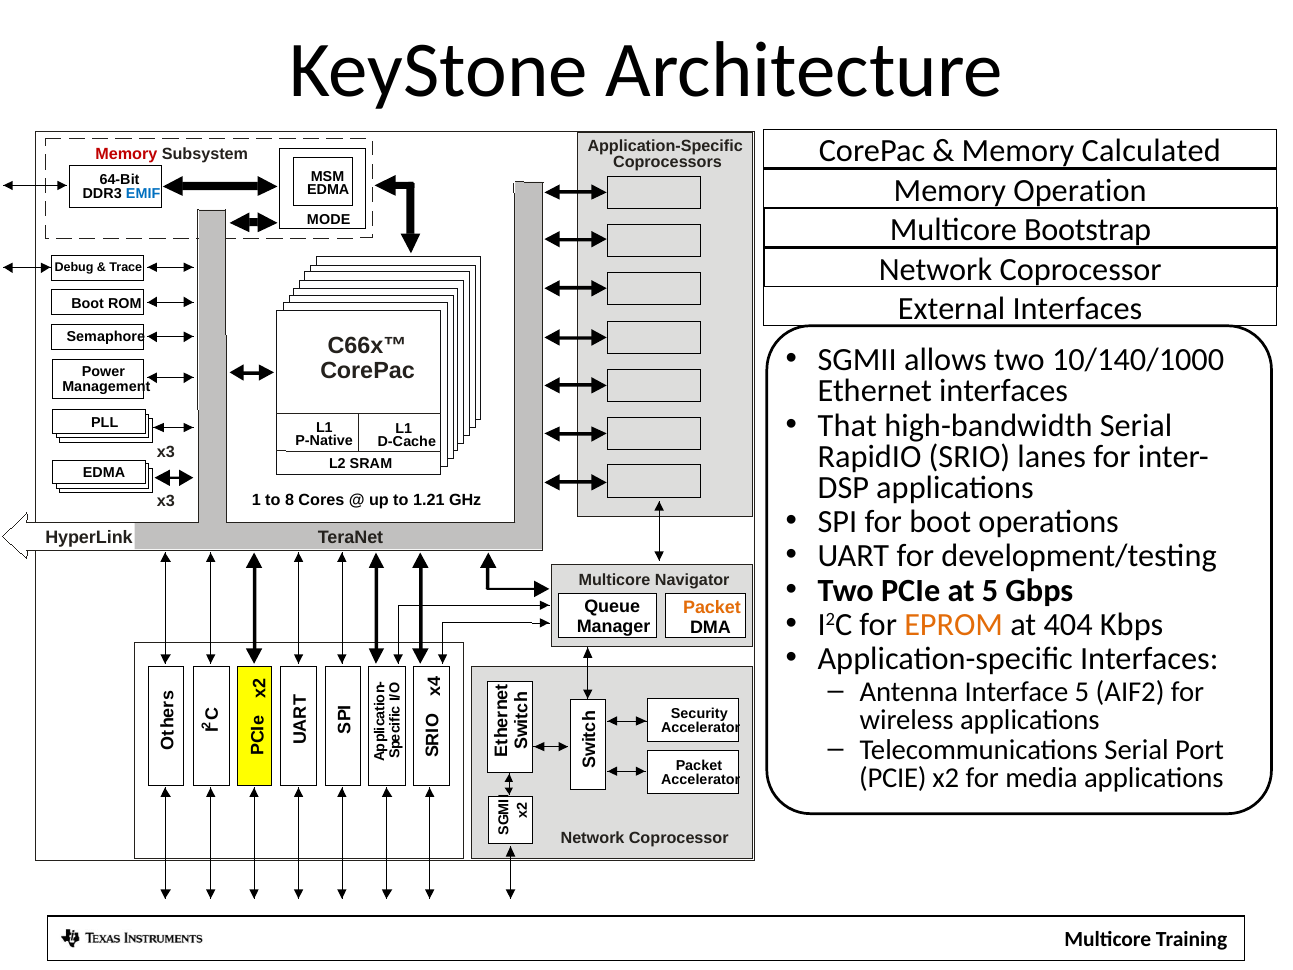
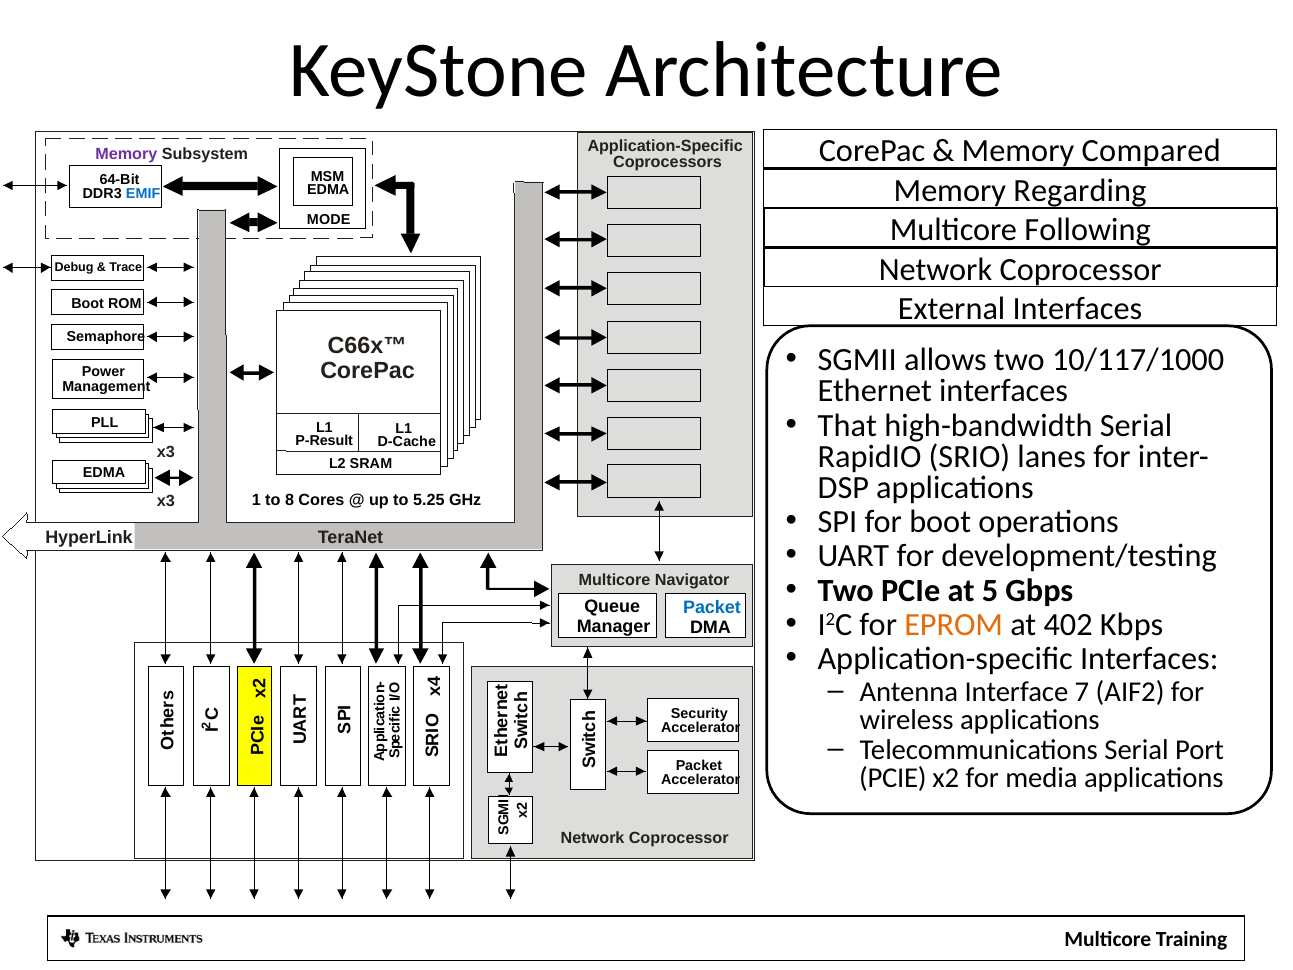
Calculated: Calculated -> Compared (1151, 151)
Memory colour: red -> purple (126, 154)
Operation: Operation -> Regarding (1080, 191)
Bootstrap: Bootstrap -> Following (1088, 230)
10/140/1000: 10/140/1000 -> 10/117/1000 (1138, 360)
P-Native: P-Native -> P-Result (324, 440)
1.21: 1.21 -> 5.25 (429, 500)
Packet colour: orange -> blue (712, 608)
404: 404 -> 402 (1068, 625)
Interface 5: 5 -> 7 (1082, 692)
